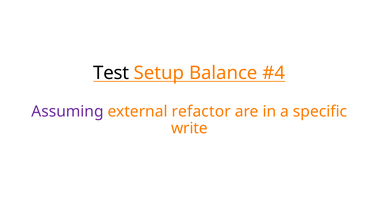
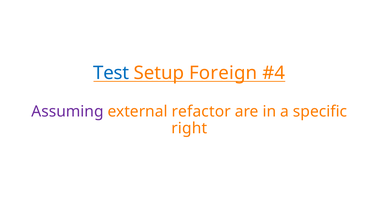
Test colour: black -> blue (111, 73)
Balance: Balance -> Foreign (223, 73)
write: write -> right (189, 129)
